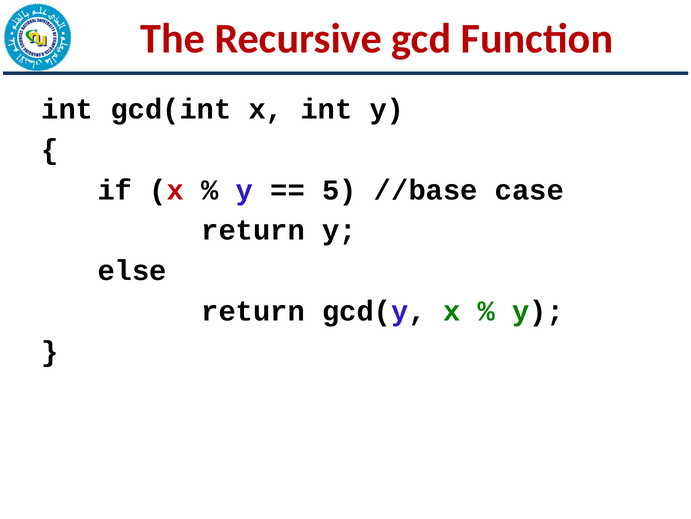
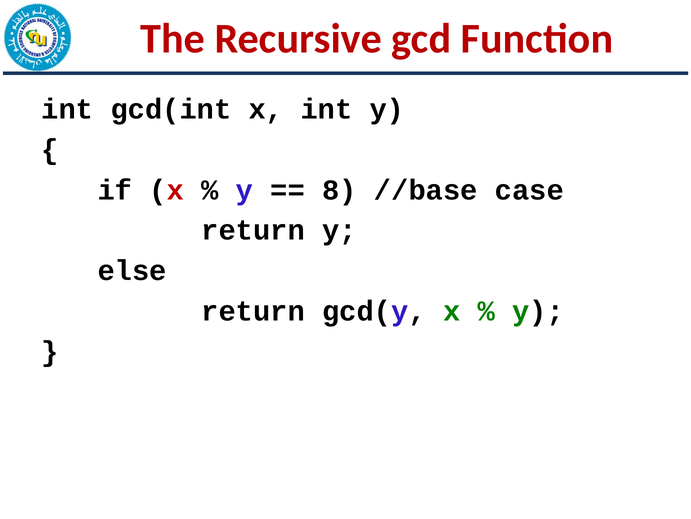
5: 5 -> 8 (339, 190)
